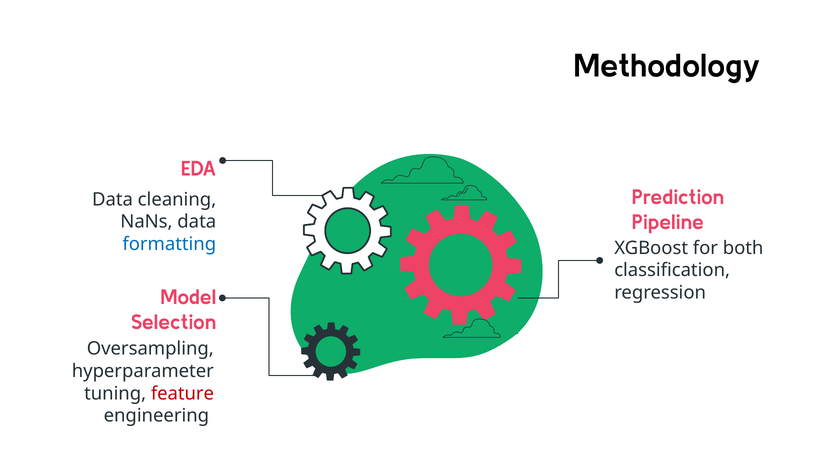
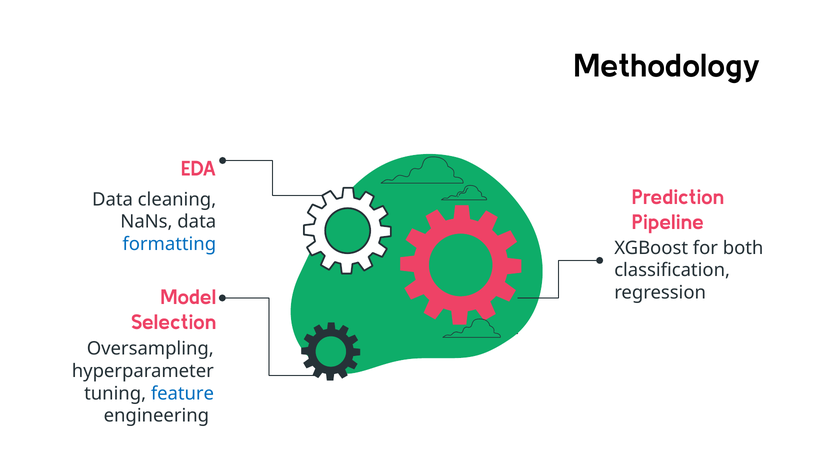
feature colour: red -> blue (182, 393)
